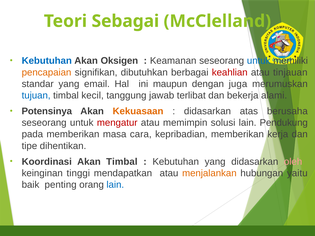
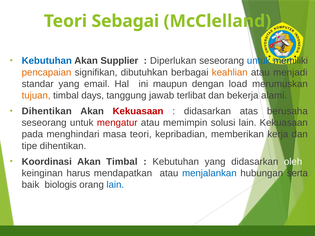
Oksigen: Oksigen -> Supplier (119, 61)
Keamanan: Keamanan -> Diperlukan (173, 61)
keahlian colour: red -> orange (230, 72)
tinjauan: tinjauan -> menjadi (290, 72)
juga: juga -> load (238, 84)
tujuan colour: blue -> orange (36, 95)
kecil: kecil -> days (93, 95)
Potensinya: Potensinya -> Dihentikan (47, 111)
Kekuasaan colour: orange -> red (138, 111)
lain Pendukung: Pendukung -> Kekuasaan (284, 123)
pada memberikan: memberikan -> menghindari (73, 134)
masa cara: cara -> teori (141, 134)
oleh colour: pink -> white (293, 162)
tinggi: tinggi -> harus (78, 173)
menjalankan colour: orange -> blue (209, 173)
yaitu: yaitu -> serta (297, 173)
penting: penting -> biologis (61, 185)
